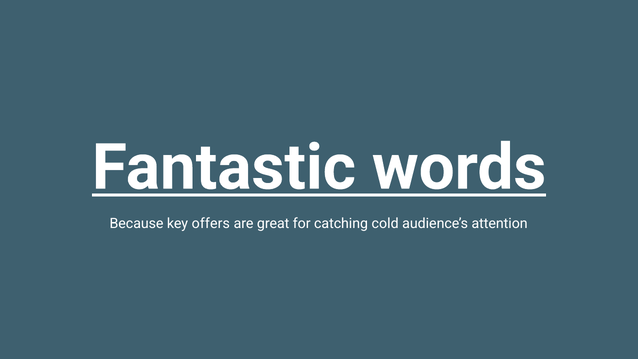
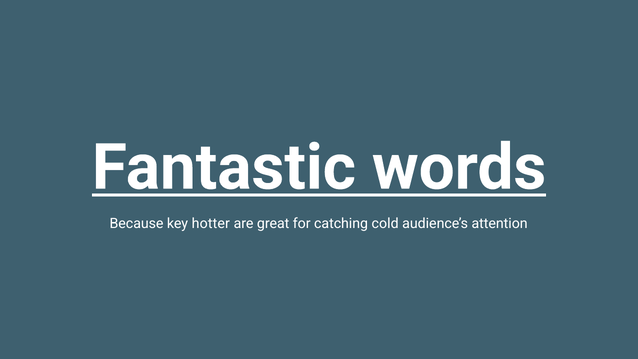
offers: offers -> hotter (211, 224)
